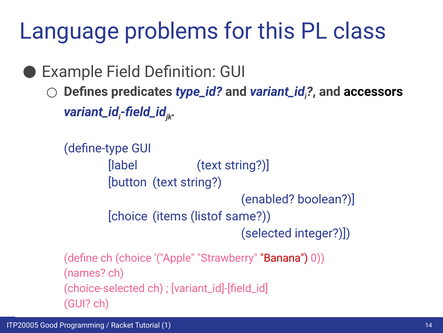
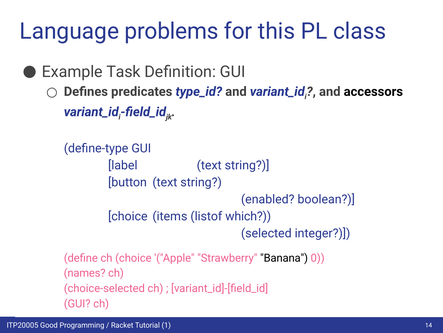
Field: Field -> Task (124, 72)
same: same -> which (248, 216)
Banana colour: red -> black (284, 257)
